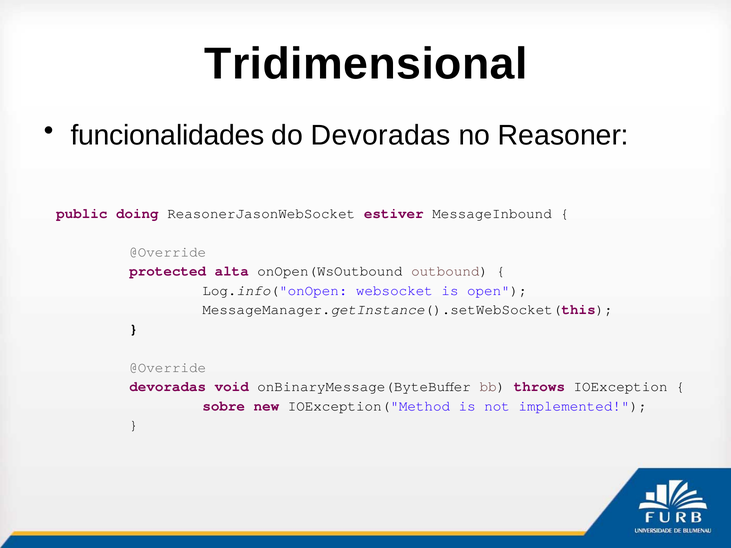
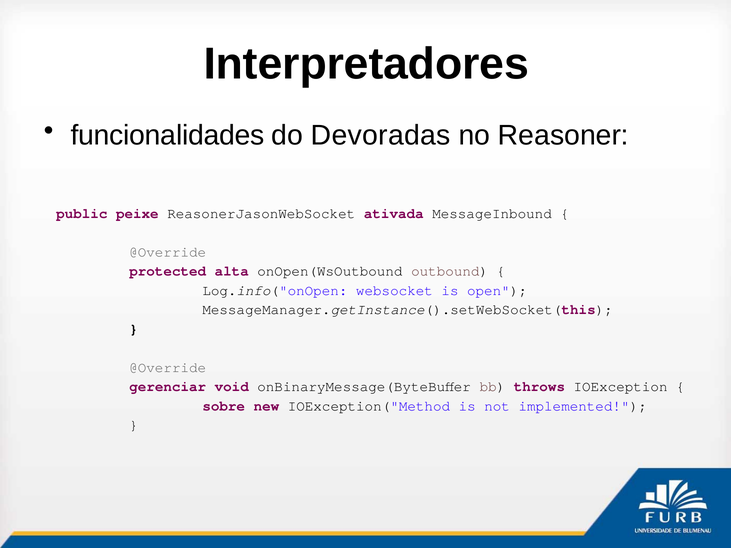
Tridimensional: Tridimensional -> Interpretadores (366, 64)
doing: doing -> peixe (137, 213)
estiver: estiver -> ativada (394, 213)
devoradas: devoradas -> gerenciar (168, 387)
